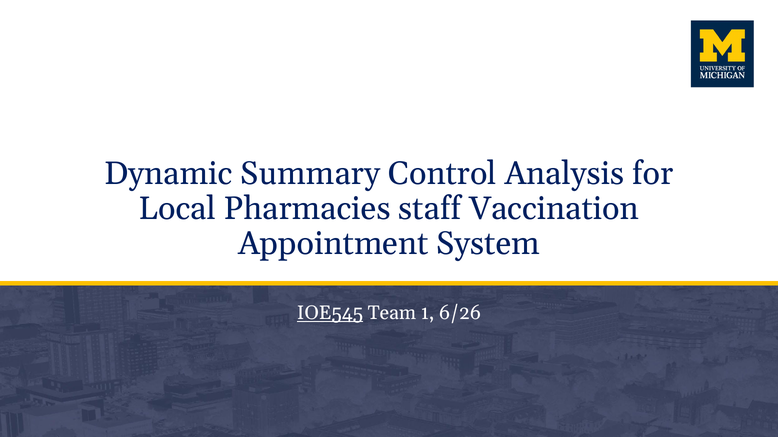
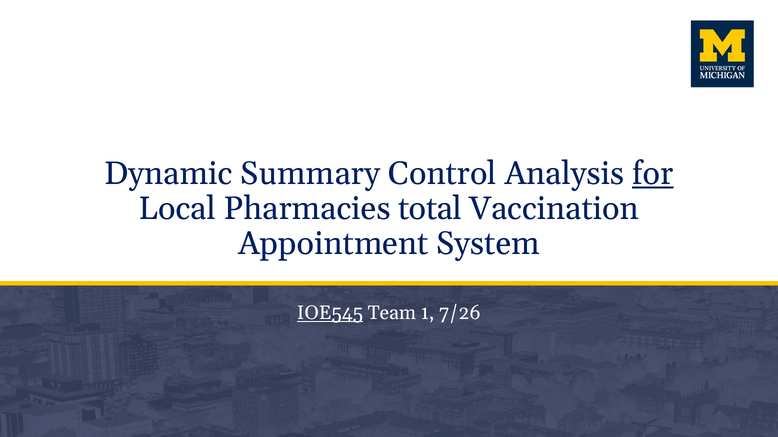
for underline: none -> present (653, 174)
staff: staff -> total (430, 209)
6/26: 6/26 -> 7/26 (460, 314)
